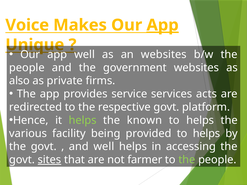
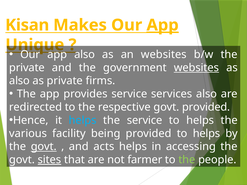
Voice: Voice -> Kisan (27, 25)
well: well -> also (85, 55)
people: people -> private (27, 68)
websites underline: none -> present (196, 68)
services acts: acts -> also (207, 94)
govt platform: platform -> provided (206, 107)
helps colour: light green -> light blue (83, 120)
the known: known -> service (145, 120)
govt underline: none -> present (44, 147)
and well: well -> acts (104, 147)
